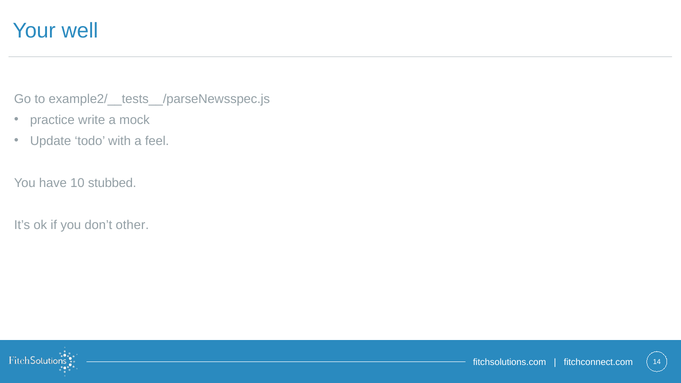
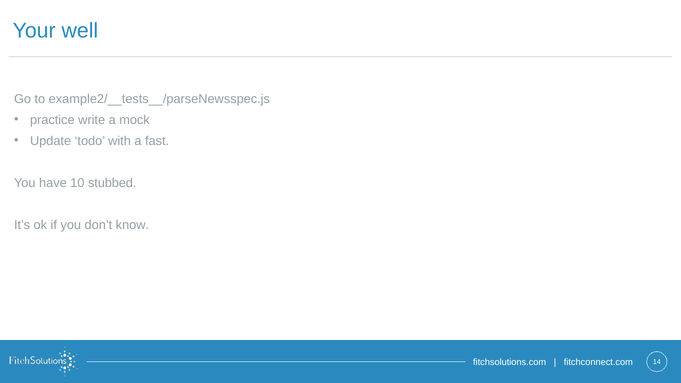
feel: feel -> fast (157, 141)
other: other -> know (132, 225)
